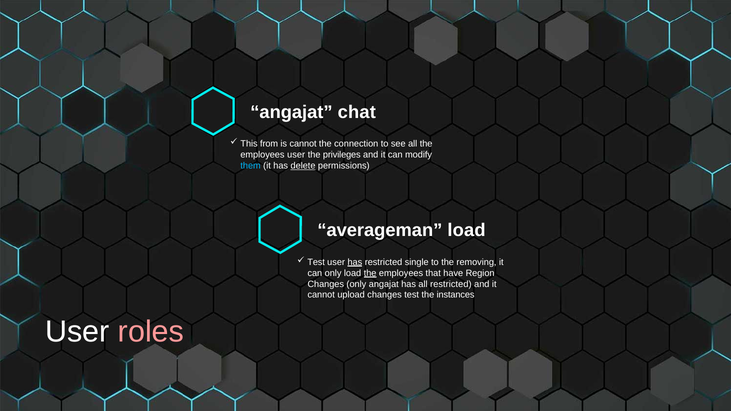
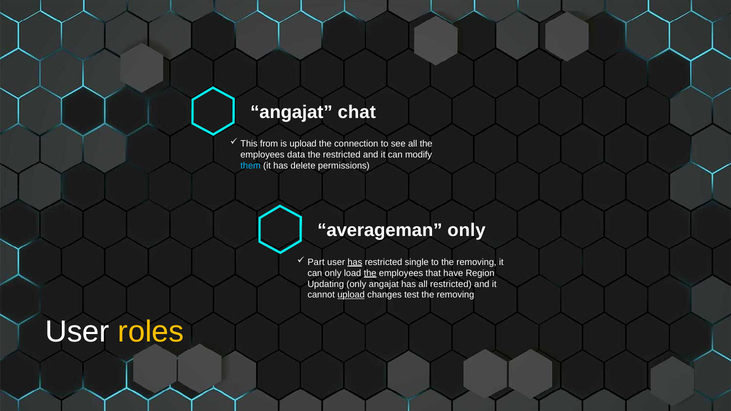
is cannot: cannot -> upload (303, 144)
employees user: user -> data (296, 155)
the privileges: privileges -> restricted (342, 155)
delete underline: present -> none (303, 166)
averageman load: load -> only (467, 231)
Test: Test -> Part (316, 262)
Changes: Changes -> Updating (326, 284)
upload underline: none -> present (351, 295)
instances: instances -> removing (455, 295)
roles colour: pink -> yellow (151, 332)
